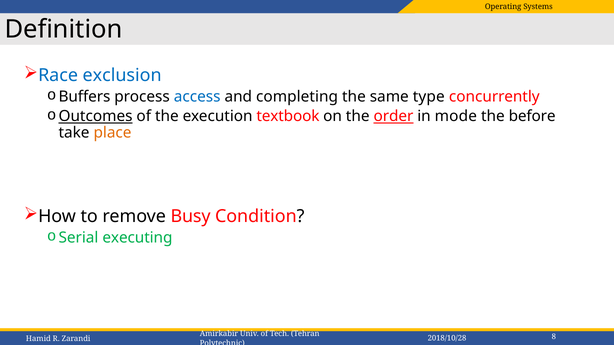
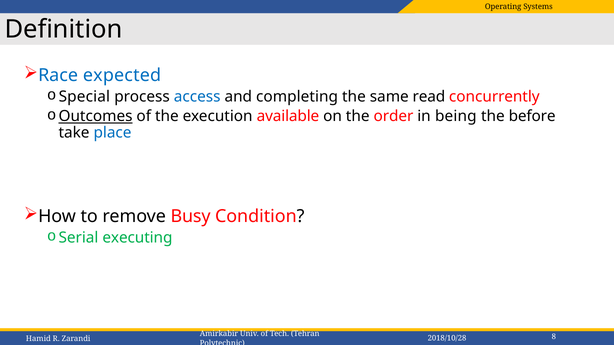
exclusion: exclusion -> expected (122, 75)
Buffers: Buffers -> Special (84, 97)
type: type -> read (429, 97)
textbook: textbook -> available (288, 116)
order underline: present -> none (393, 116)
mode: mode -> being (456, 116)
place colour: orange -> blue (113, 133)
